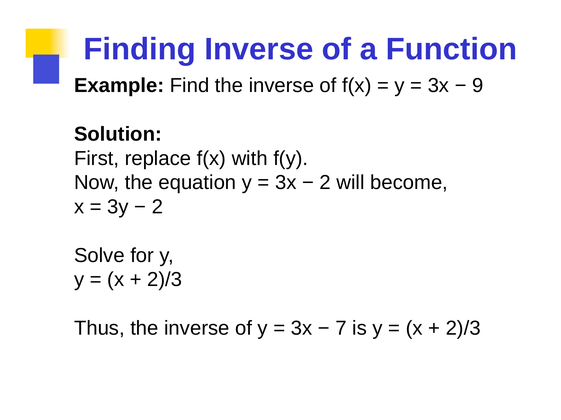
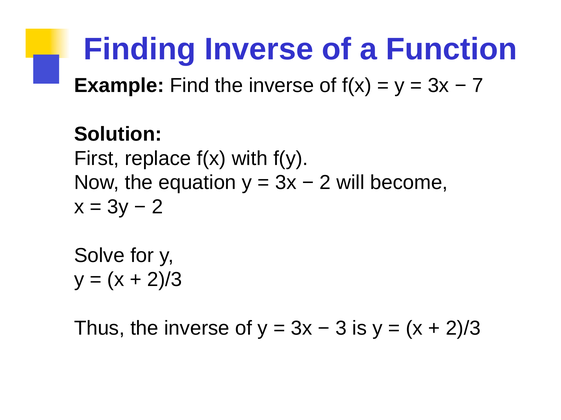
9: 9 -> 7 (478, 86)
7: 7 -> 3 (341, 329)
